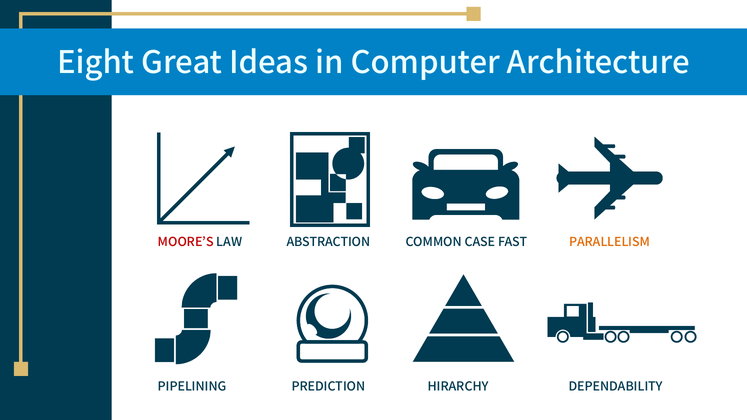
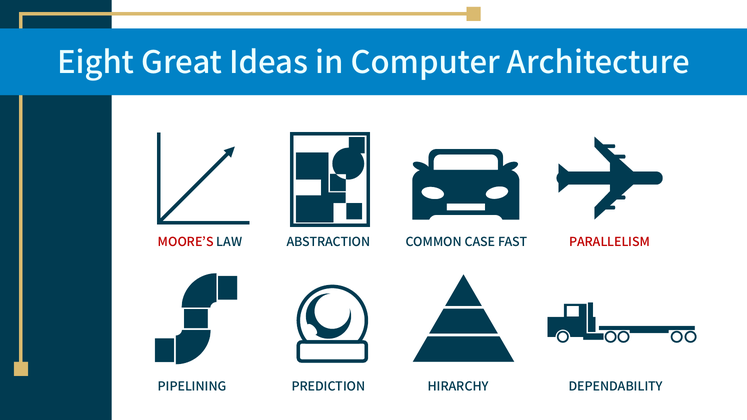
PARALLELISM colour: orange -> red (610, 242)
